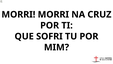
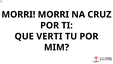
SOFRI: SOFRI -> VERTI (49, 36)
